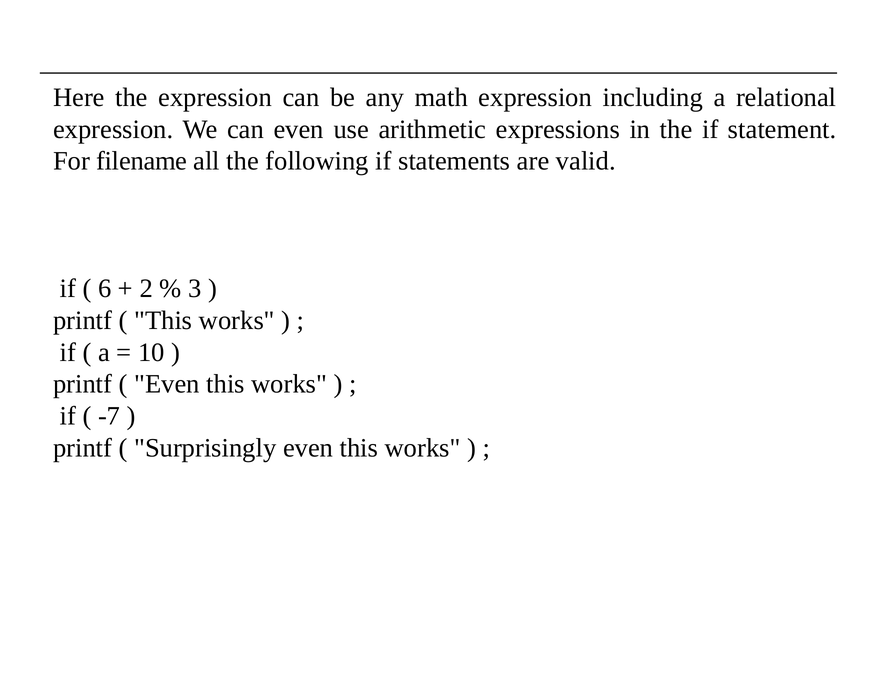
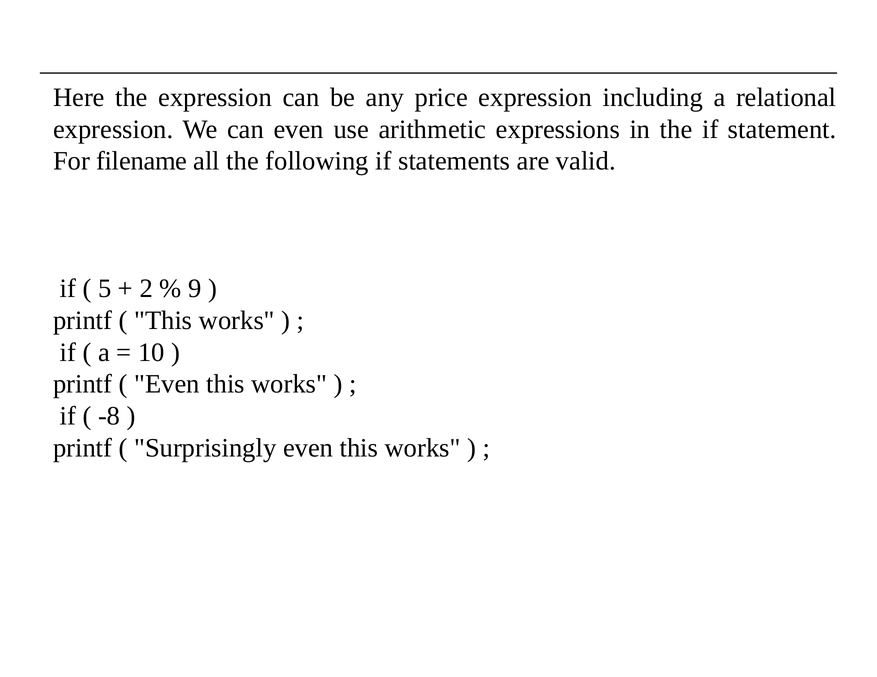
math: math -> price (441, 98)
6: 6 -> 5 (105, 289)
3: 3 -> 9 (195, 289)
-7: -7 -> -8 (109, 416)
